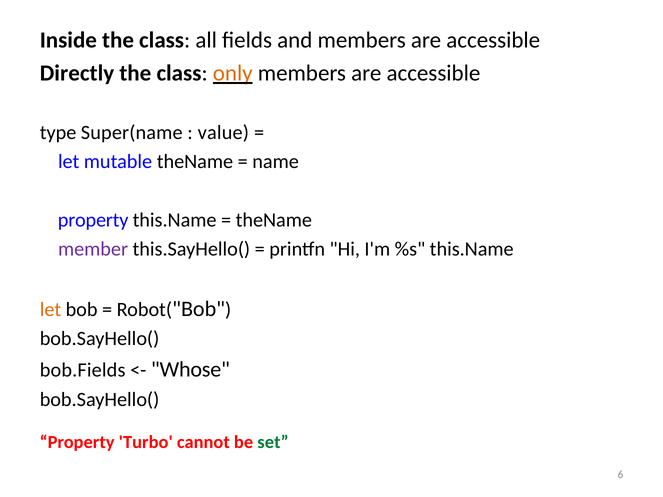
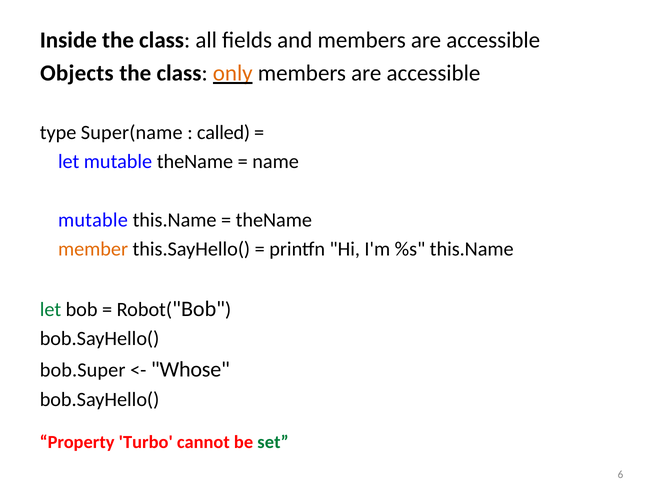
Directly: Directly -> Objects (77, 73)
value: value -> called (224, 133)
property: property -> mutable (93, 220)
member colour: purple -> orange (93, 249)
let colour: orange -> green (50, 310)
bob.Fields: bob.Fields -> bob.Super (83, 370)
